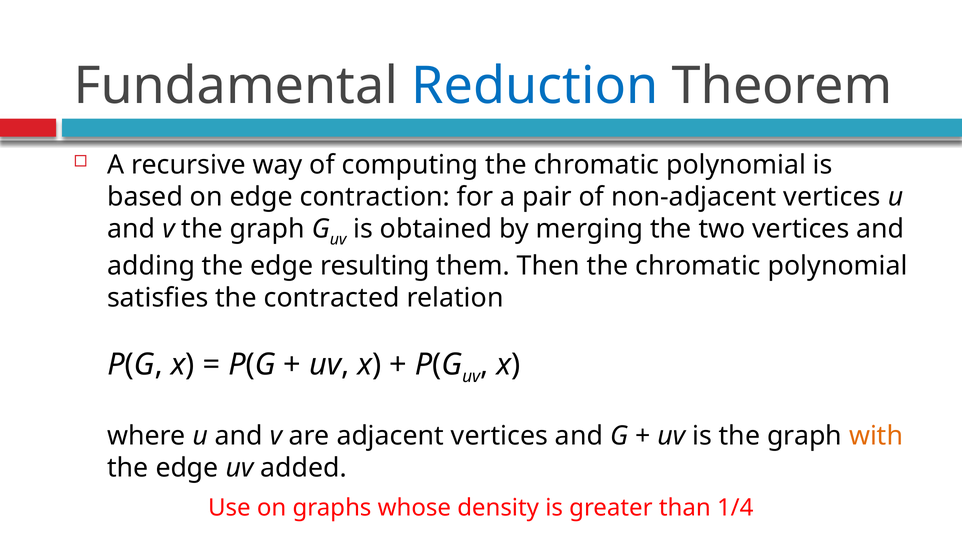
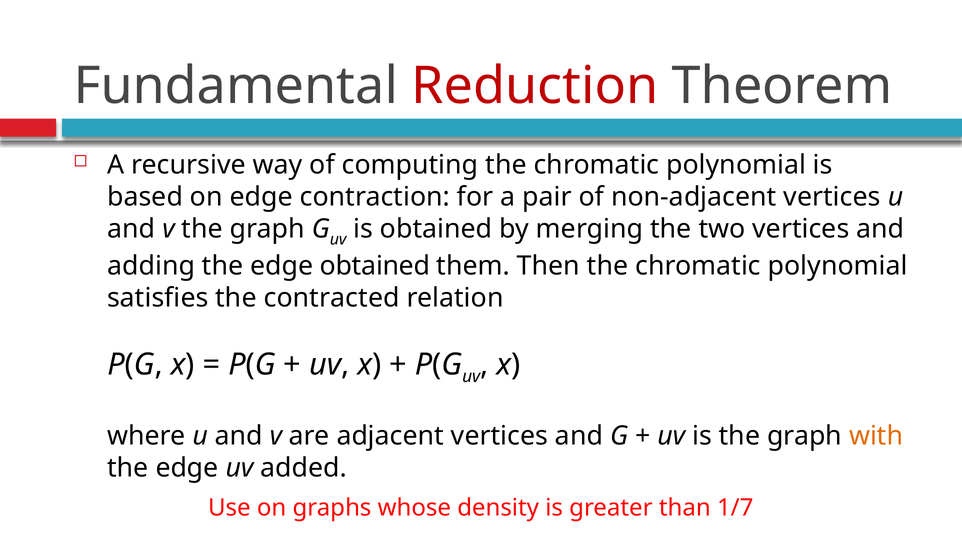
Reduction colour: blue -> red (535, 86)
edge resulting: resulting -> obtained (375, 266)
1/4: 1/4 -> 1/7 (735, 508)
